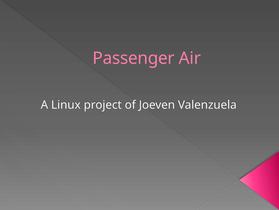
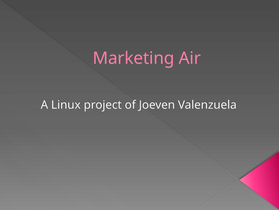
Passenger: Passenger -> Marketing (133, 58)
